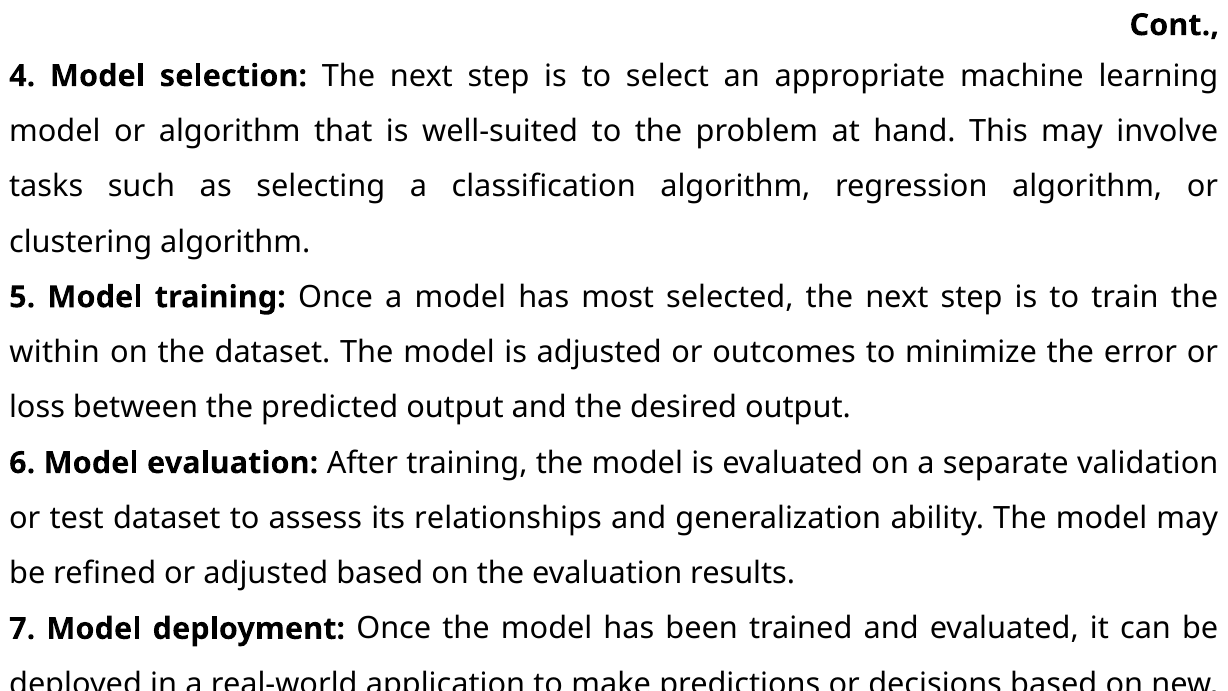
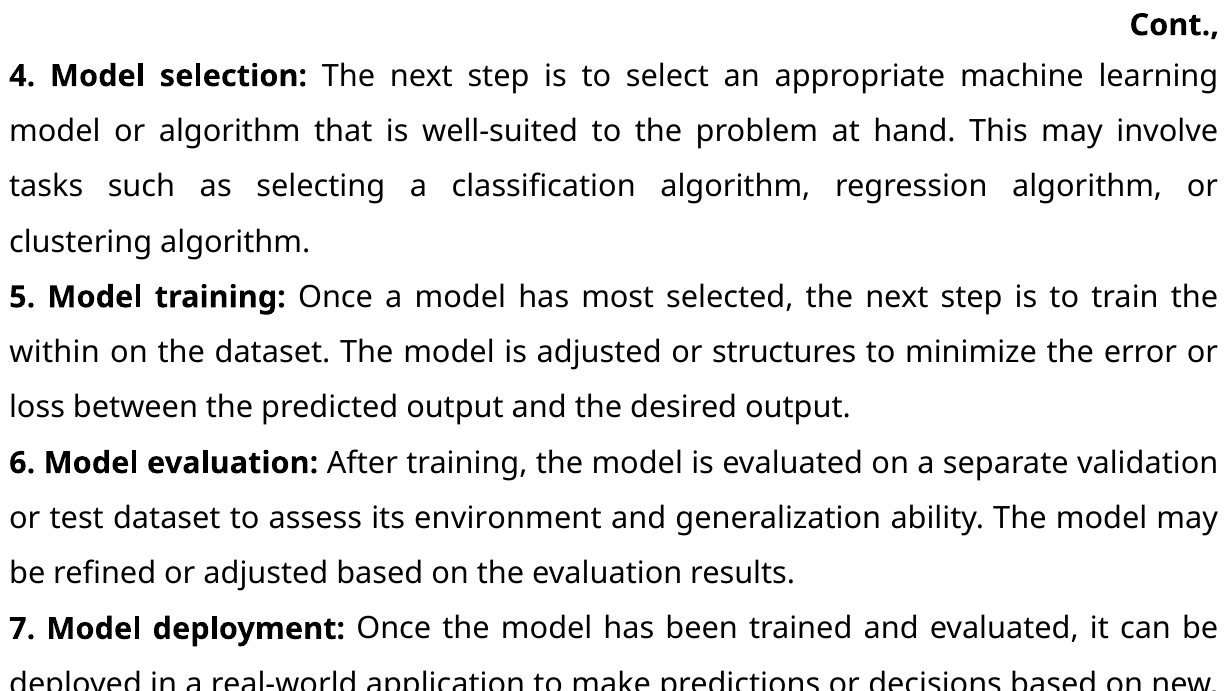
outcomes: outcomes -> structures (784, 352)
relationships: relationships -> environment (508, 518)
